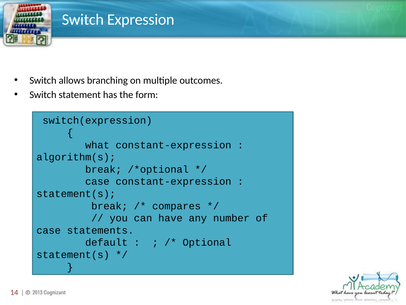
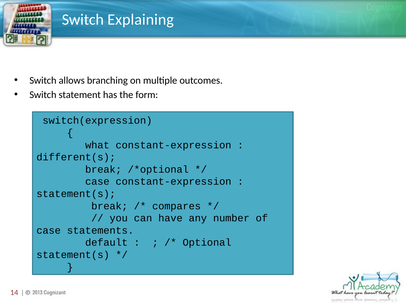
Expression: Expression -> Explaining (141, 20)
algorithm(s: algorithm(s -> different(s (76, 157)
